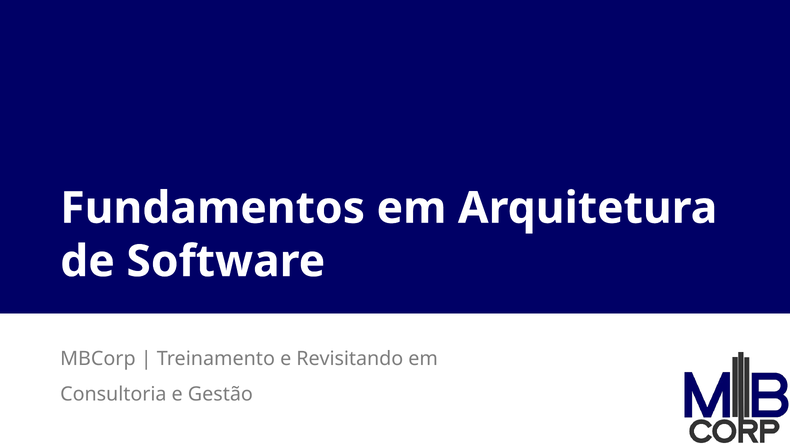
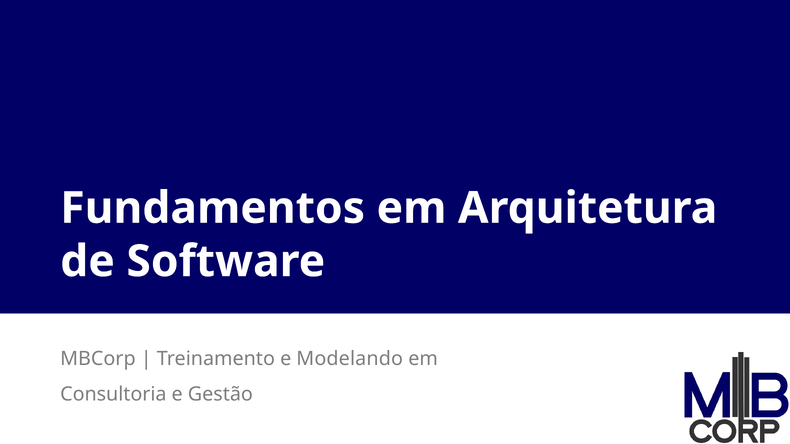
e Revisitando: Revisitando -> Modelando (350, 359)
